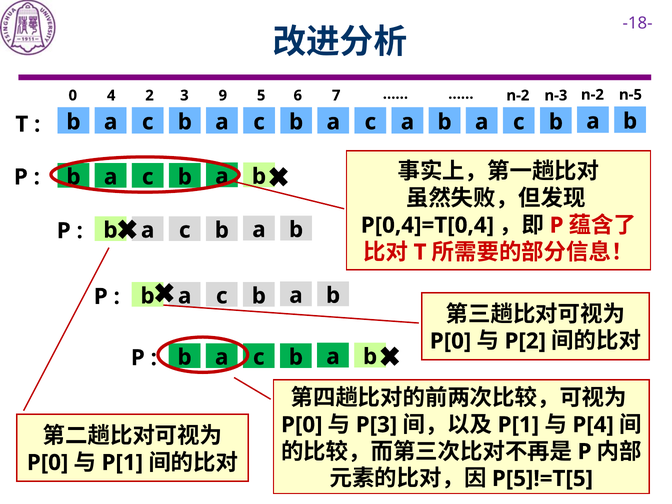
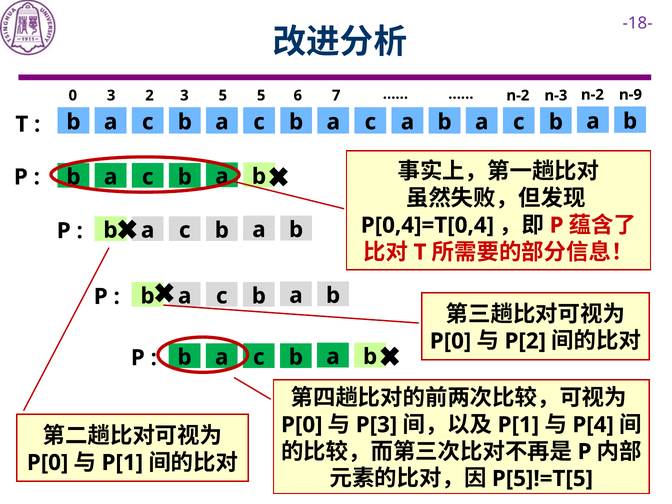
n-5: n-5 -> n-9 (630, 95)
0 4: 4 -> 3 (111, 95)
3 9: 9 -> 5 (223, 95)
